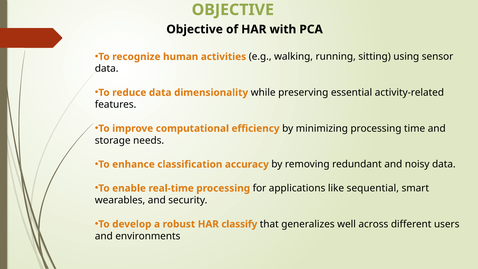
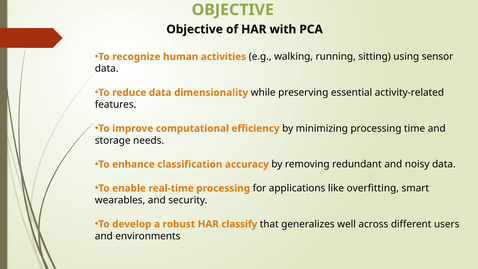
sequential: sequential -> overfitting (373, 188)
